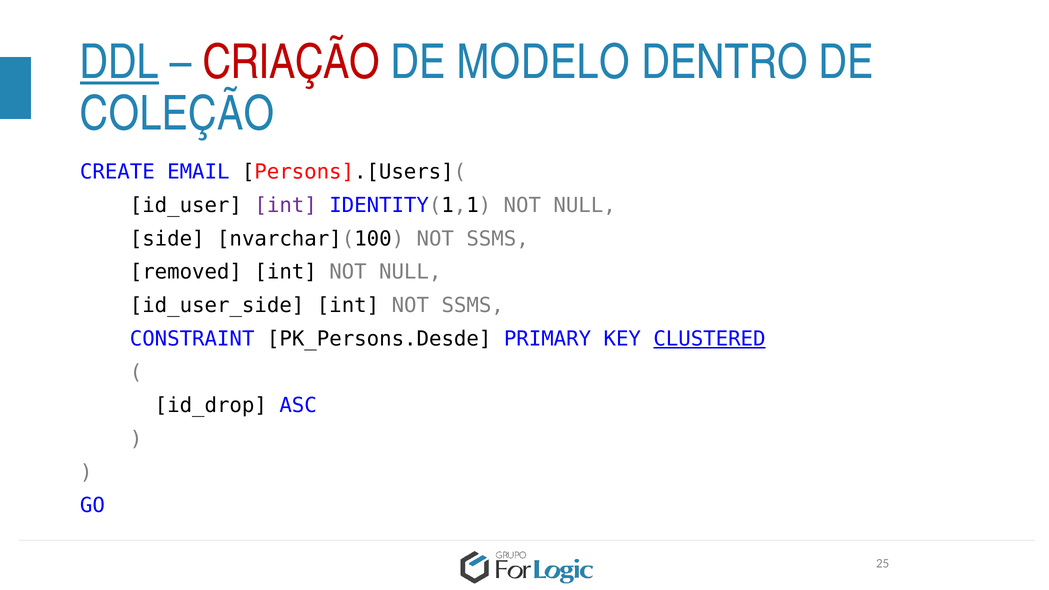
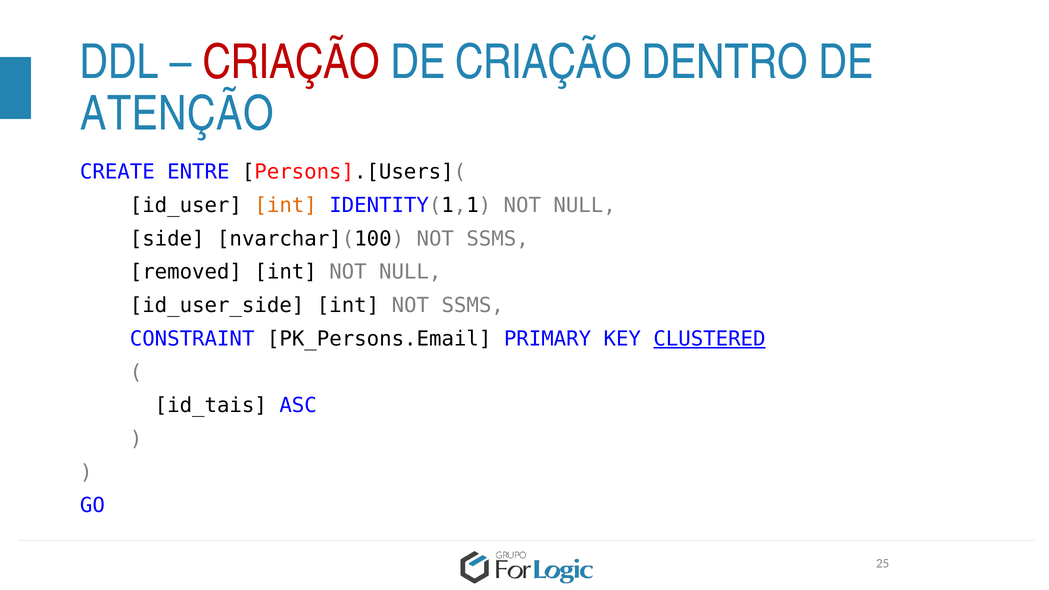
DDL underline: present -> none (119, 62)
DE MODELO: MODELO -> CRIAÇÃO (544, 62)
COLEÇÃO: COLEÇÃO -> ATENÇÃO (177, 114)
EMAIL: EMAIL -> ENTRE (198, 172)
int colour: purple -> orange (286, 205)
PK_Persons.Desde: PK_Persons.Desde -> PK_Persons.Email (379, 339)
id_drop: id_drop -> id_tais (211, 406)
